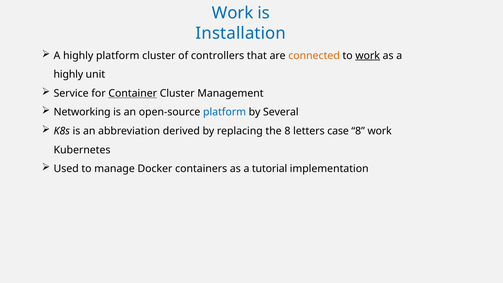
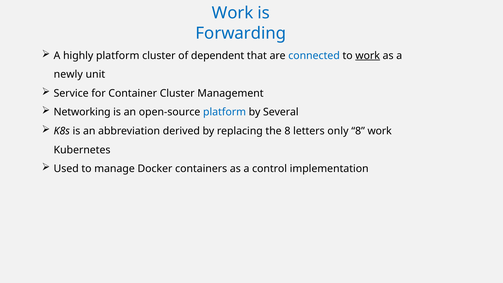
Installation: Installation -> Forwarding (241, 33)
controllers: controllers -> dependent (218, 56)
connected colour: orange -> blue (314, 56)
highly: highly -> newly (68, 74)
Container underline: present -> none (133, 93)
case: case -> only (338, 131)
tutorial: tutorial -> control (270, 169)
